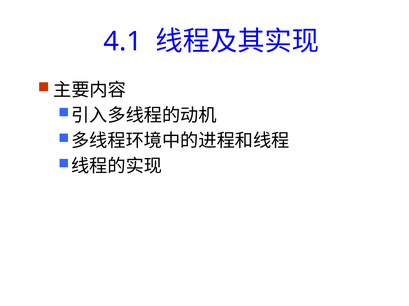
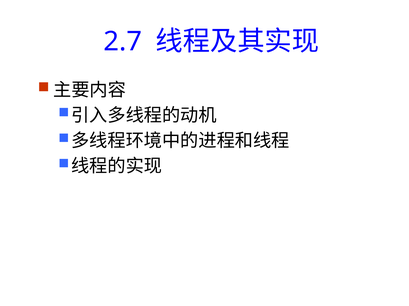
4.1: 4.1 -> 2.7 (123, 42)
